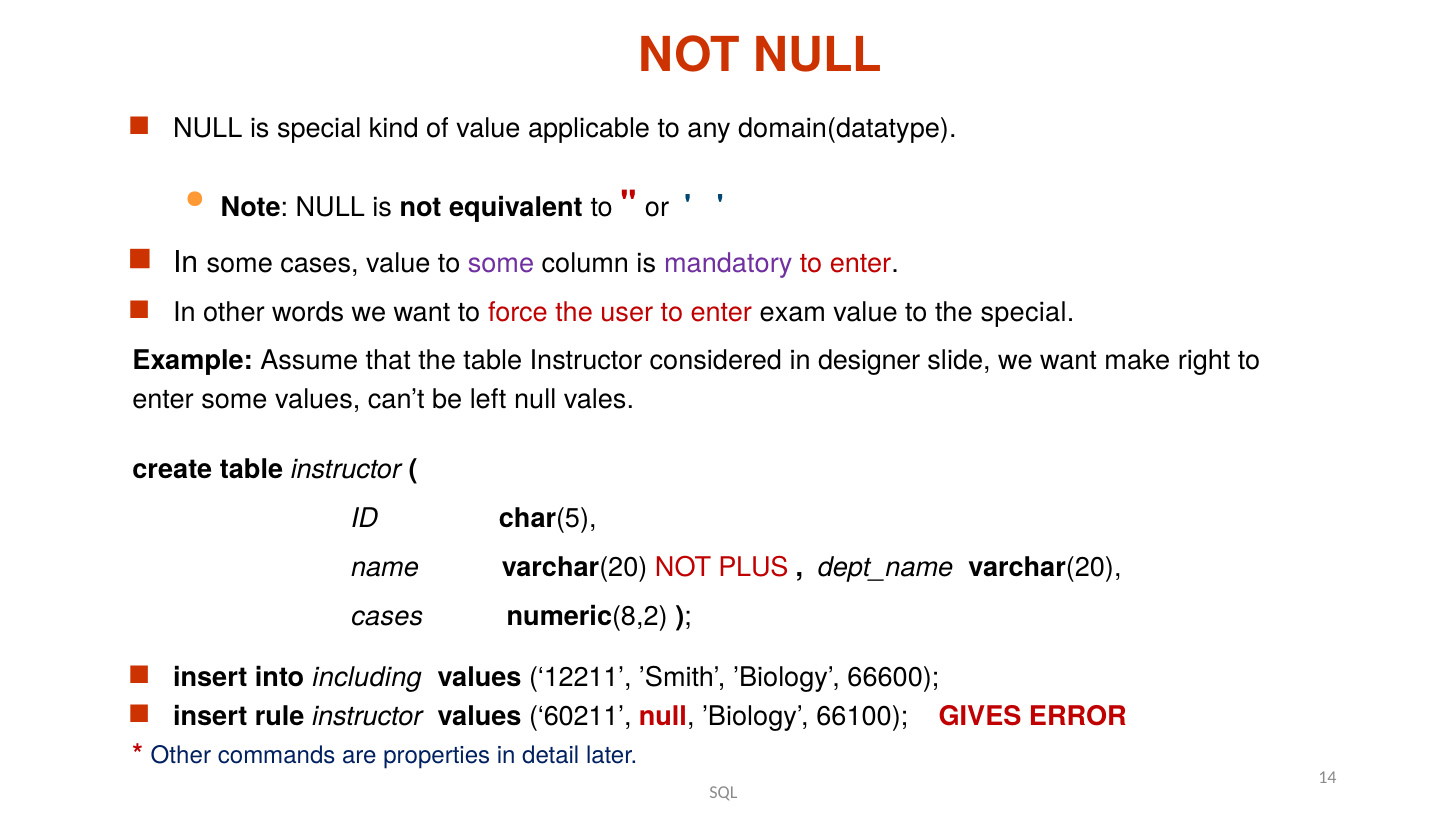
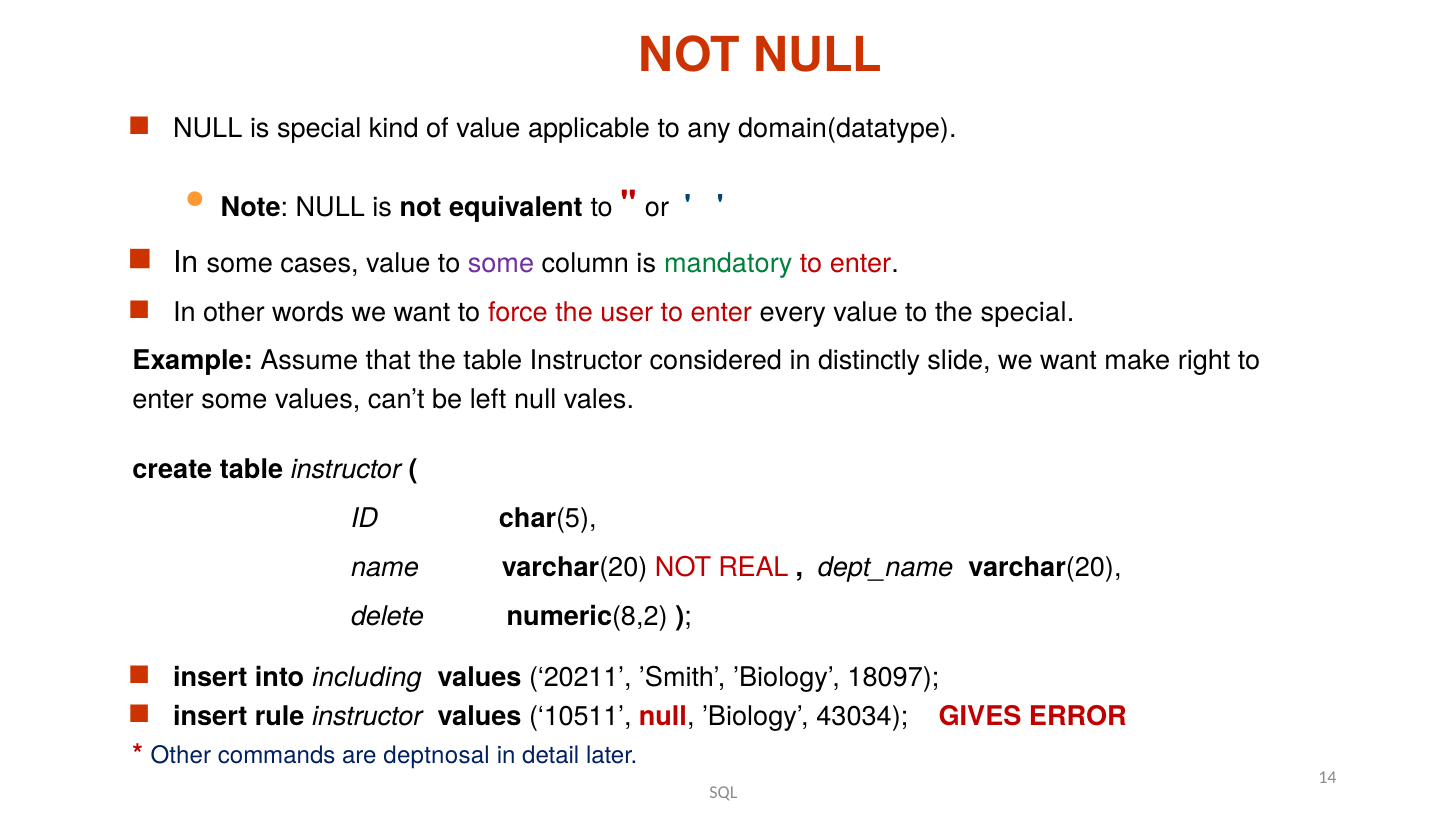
mandatory colour: purple -> green (728, 263)
exam: exam -> every (793, 312)
designer: designer -> distinctly (869, 361)
PLUS: PLUS -> REAL (753, 568)
cases: cases -> delete (388, 616)
12211: 12211 -> 20211 (580, 677)
66600: 66600 -> 18097 (893, 677)
60211: 60211 -> 10511 (580, 716)
66100: 66100 -> 43034 (862, 716)
properties: properties -> deptnosal (437, 756)
